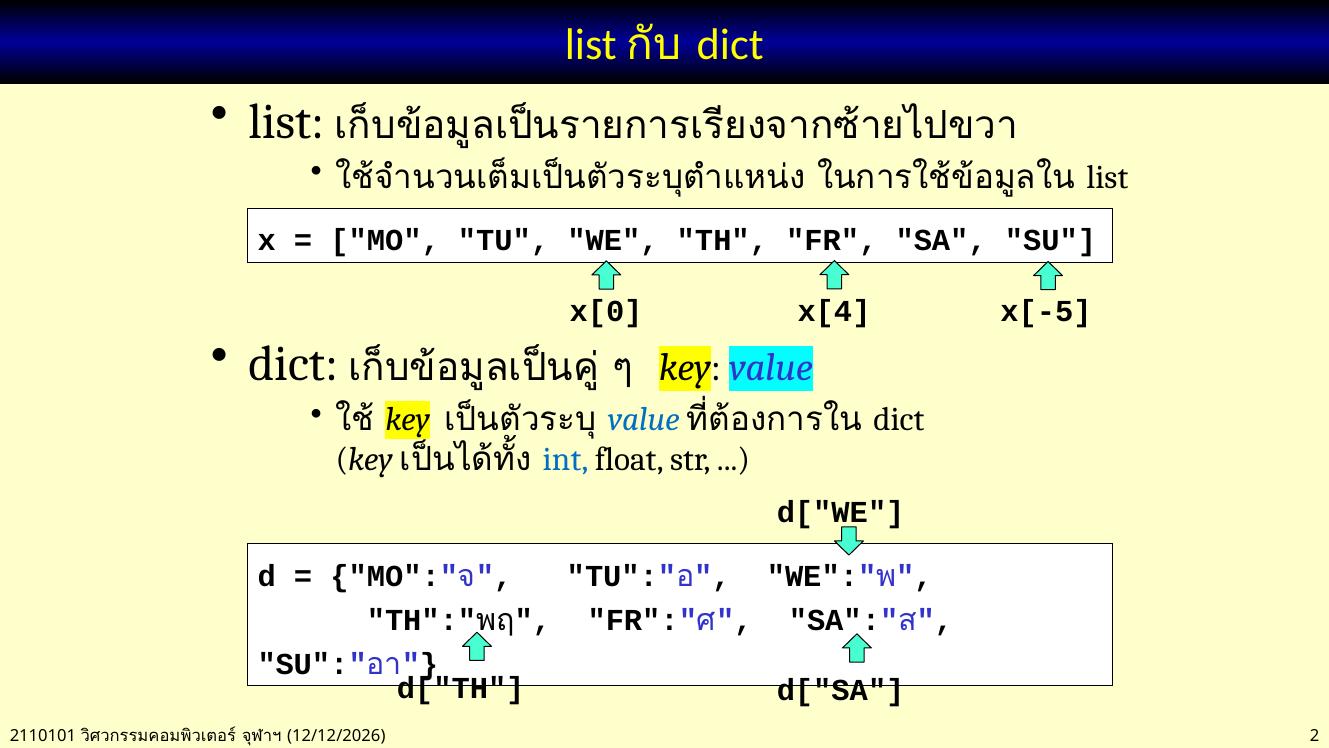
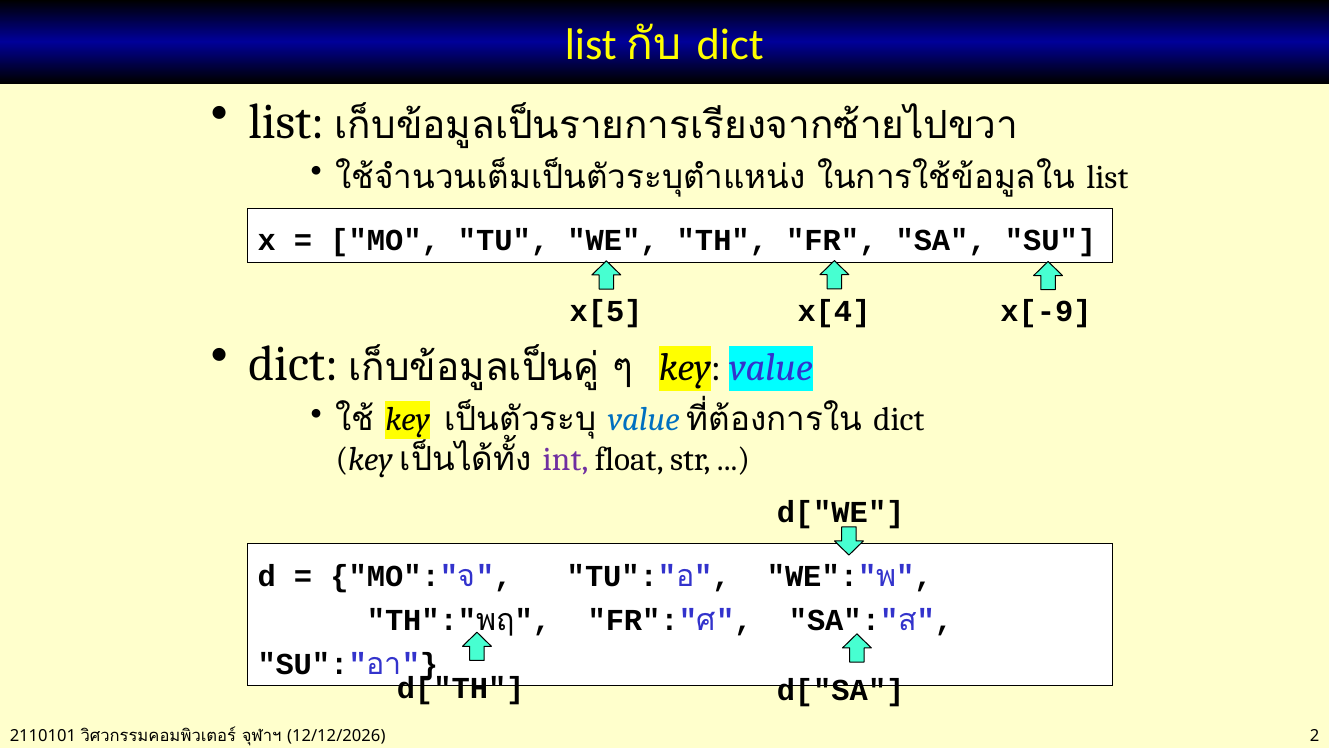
x[0: x[0 -> x[5 (606, 311)
x[-5: x[-5 -> x[-9 (1046, 311)
int colour: blue -> purple (566, 459)
